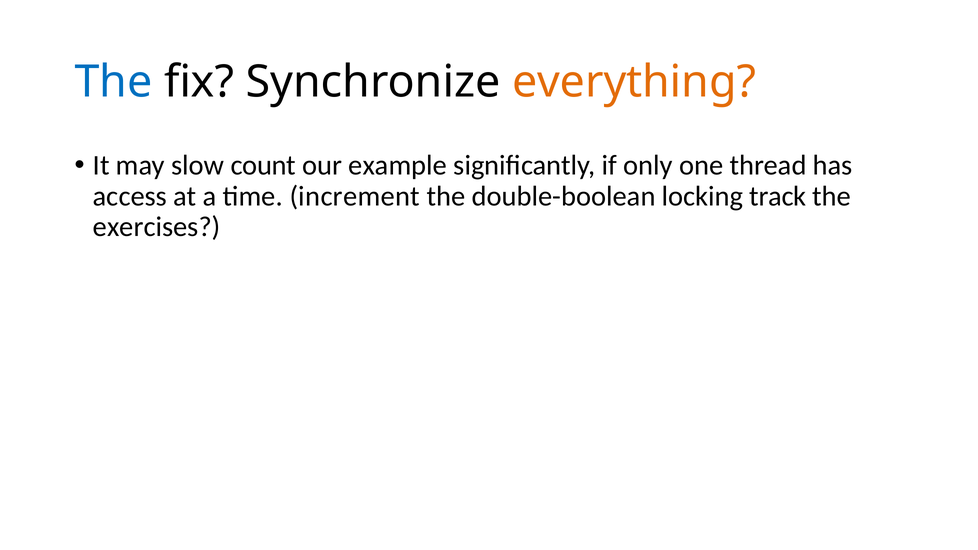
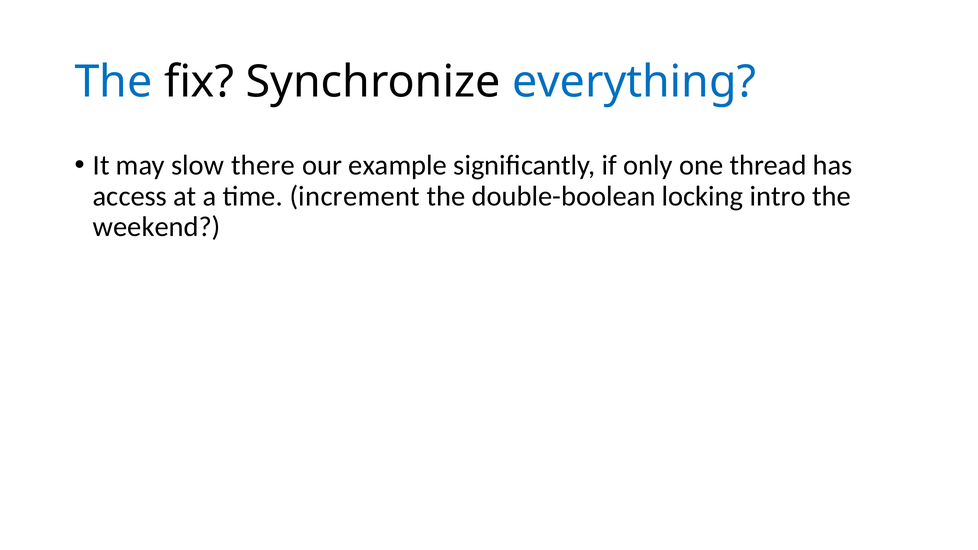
everything colour: orange -> blue (634, 82)
count: count -> there (263, 165)
track: track -> intro (778, 196)
exercises: exercises -> weekend (157, 227)
